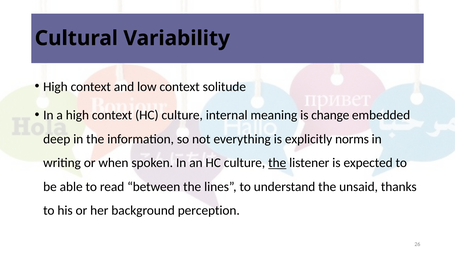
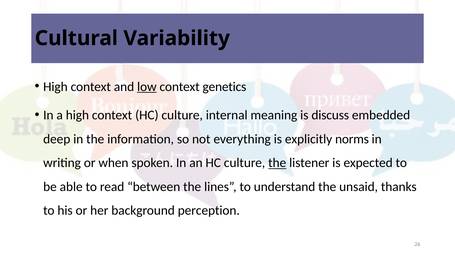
low underline: none -> present (147, 87)
solitude: solitude -> genetics (224, 87)
change: change -> discuss (330, 115)
